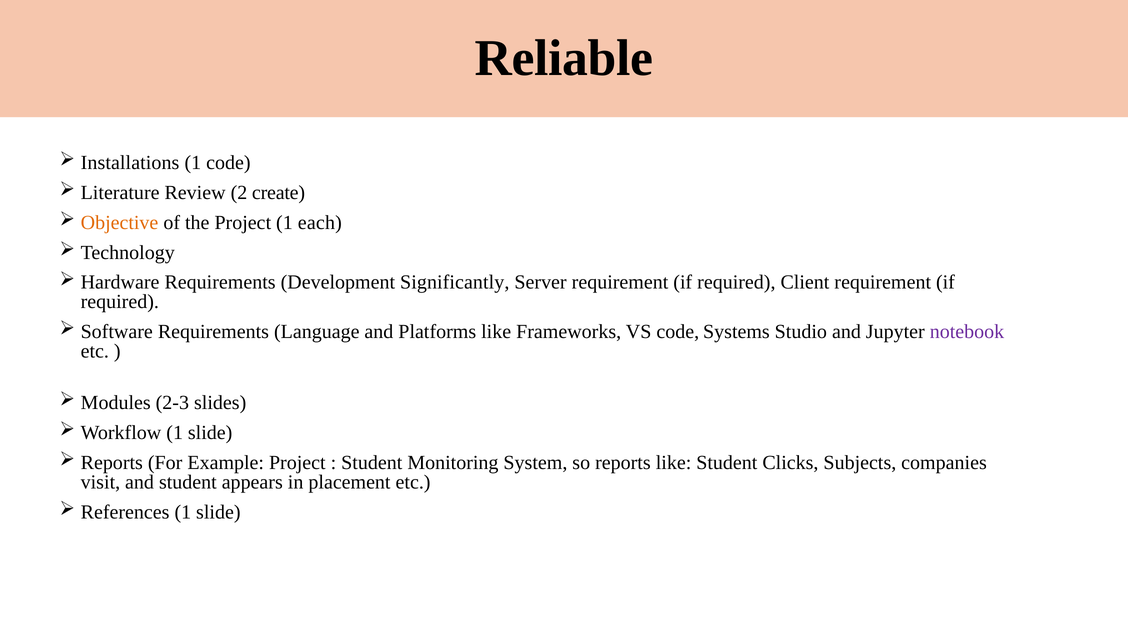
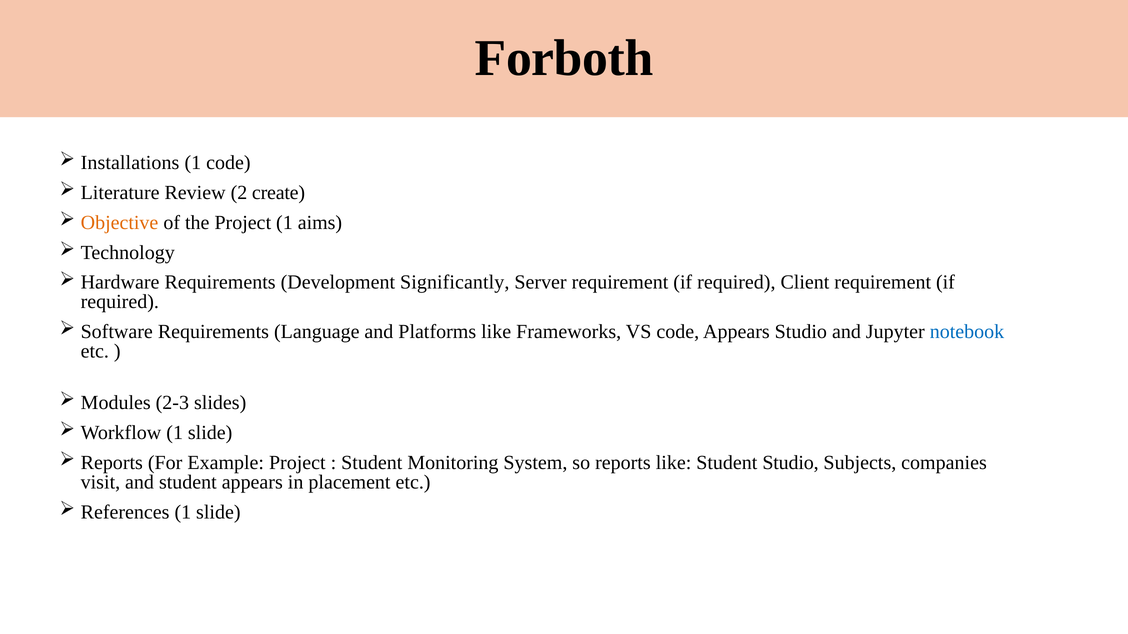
Reliable: Reliable -> Forboth (564, 58)
each: each -> aims (320, 223)
code Systems: Systems -> Appears (736, 332)
notebook colour: purple -> blue (967, 332)
Student Clicks: Clicks -> Studio (791, 463)
